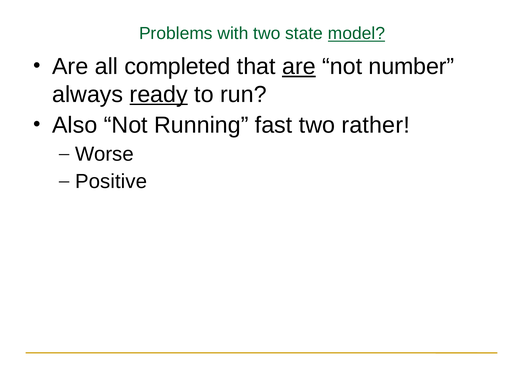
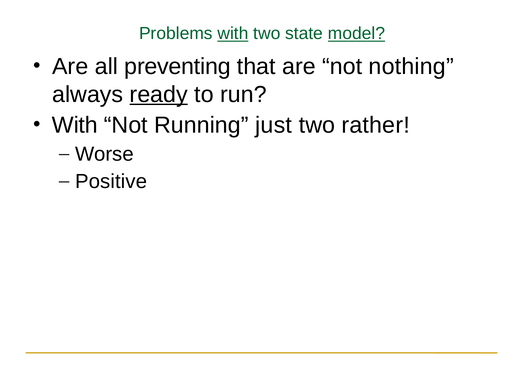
with underline: none -> present (233, 34)
completed: completed -> preventing (178, 67)
are underline: present -> none (299, 67)
number: number -> nothing (411, 67)
Also: Also -> With (75, 125)
fast: fast -> just (274, 125)
